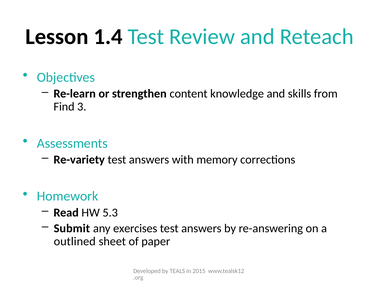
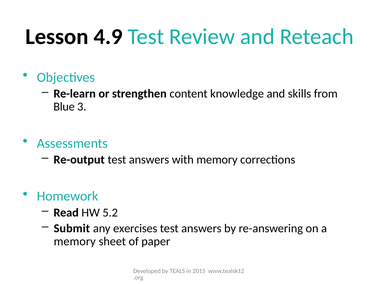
1.4: 1.4 -> 4.9 (108, 37)
Find: Find -> Blue (64, 107)
Re-variety: Re-variety -> Re-output (79, 160)
5.3: 5.3 -> 5.2 (110, 213)
outlined: outlined -> memory (75, 242)
